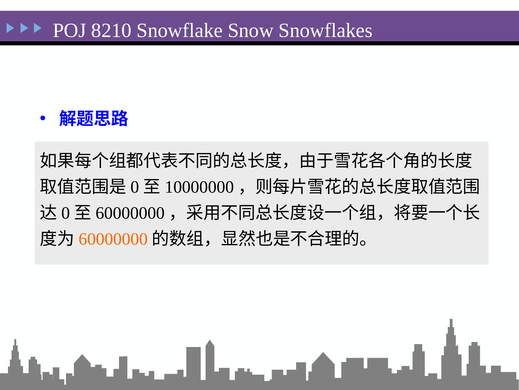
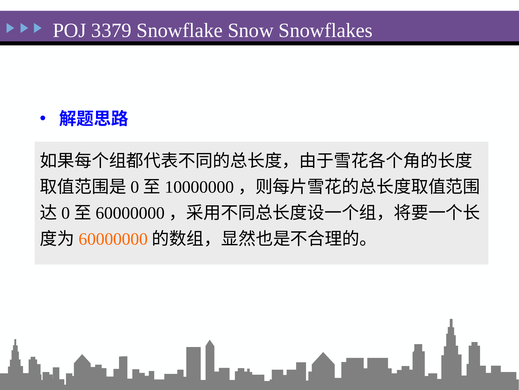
8210: 8210 -> 3379 (111, 30)
